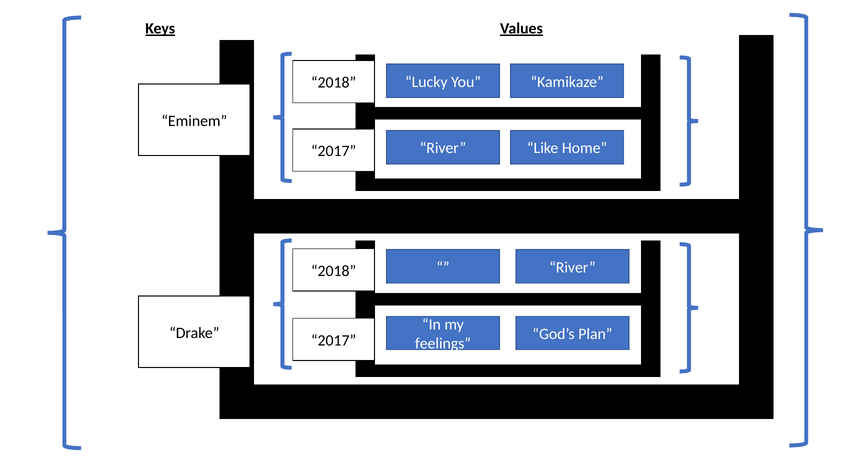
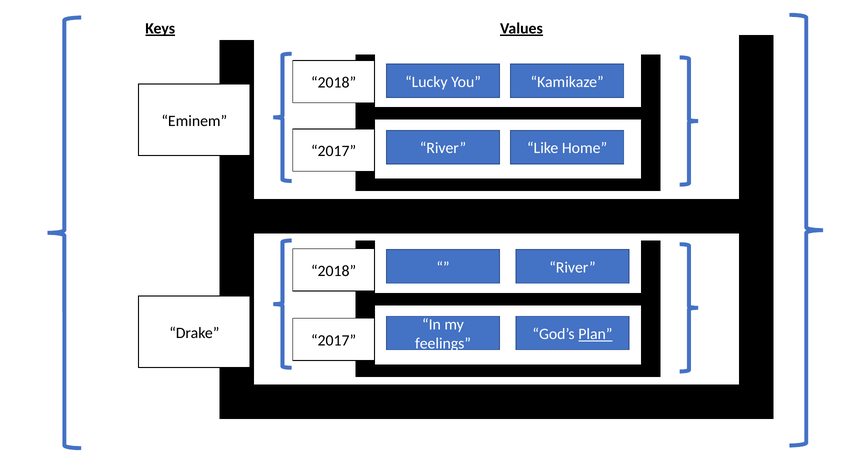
Plan underline: none -> present (595, 334)
